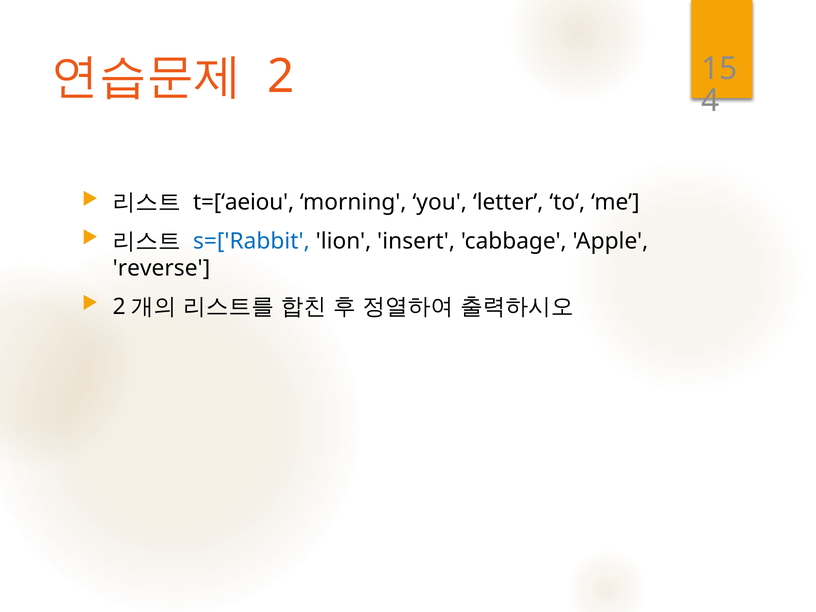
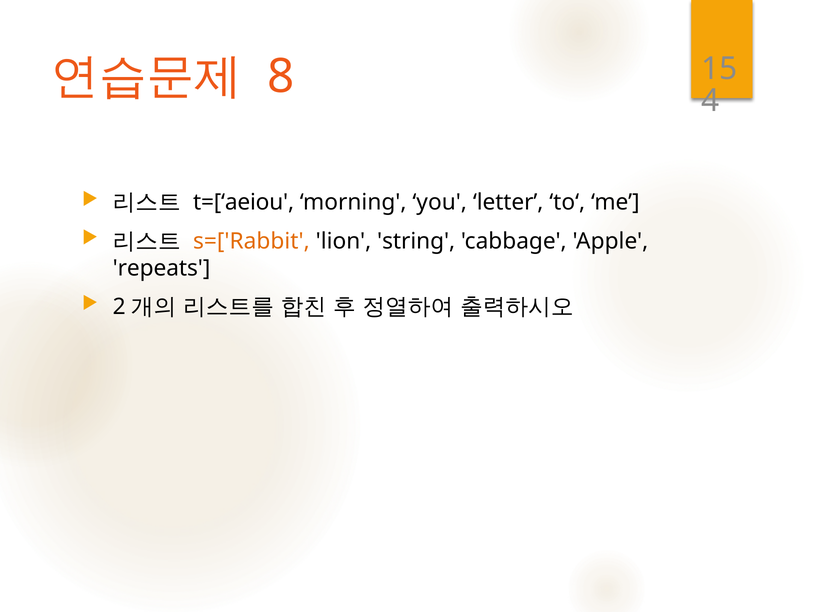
2: 2 -> 8 (281, 76)
s=['Rabbit colour: blue -> orange (251, 241)
insert: insert -> string (416, 241)
reverse: reverse -> repeats (161, 268)
